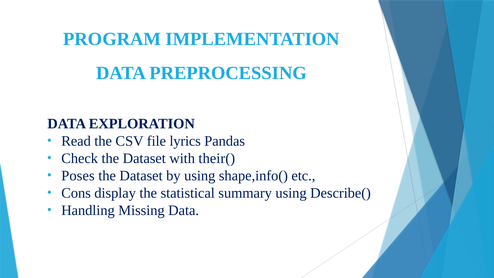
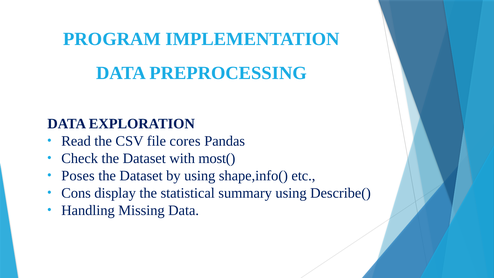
lyrics: lyrics -> cores (185, 141)
their(: their( -> most( (217, 158)
